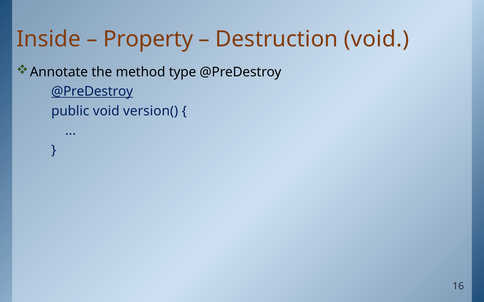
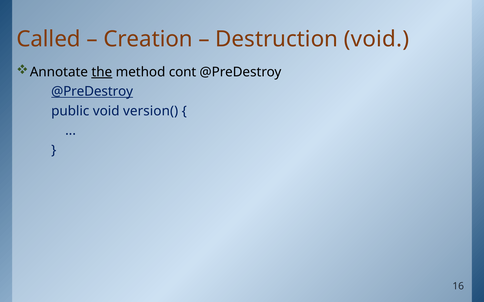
Inside: Inside -> Called (49, 39)
Property: Property -> Creation (148, 39)
the underline: none -> present (102, 72)
type: type -> cont (183, 72)
